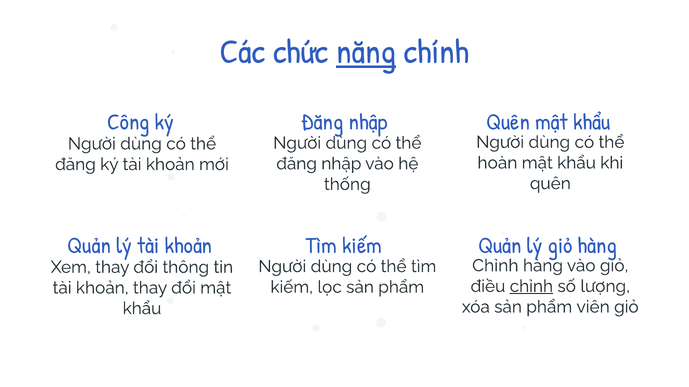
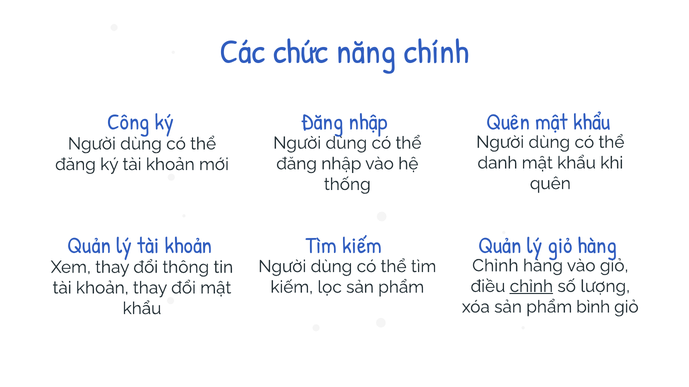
năng underline: present -> none (366, 52)
hoàn: hoàn -> danh (497, 163)
viên: viên -> bình (593, 307)
